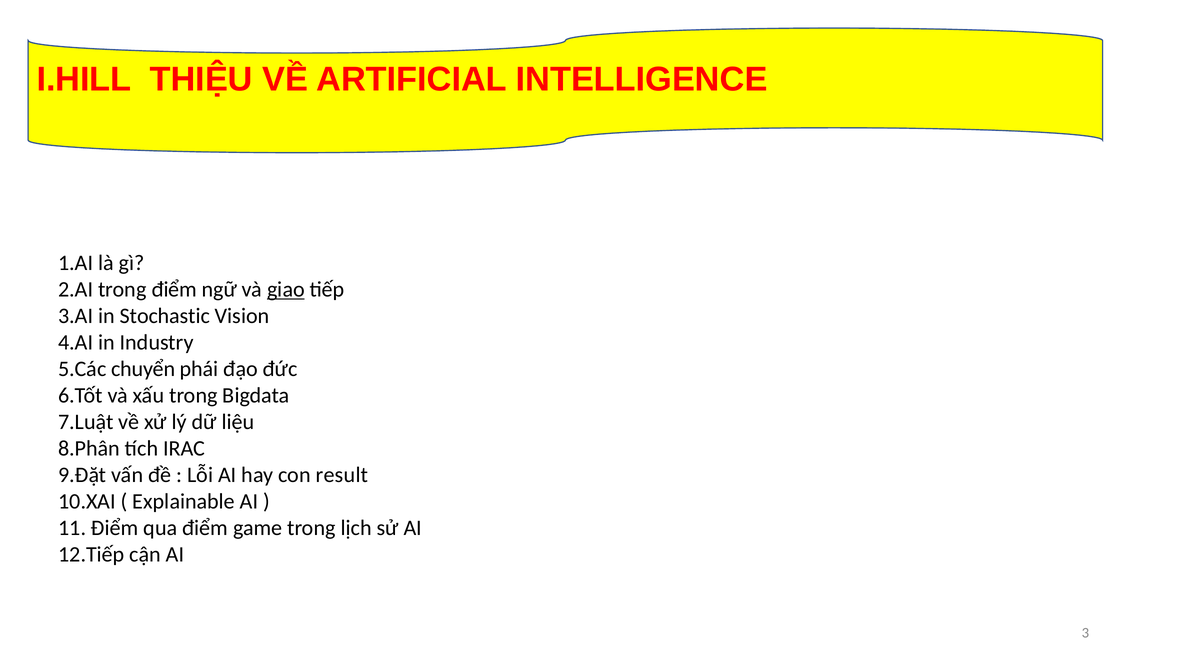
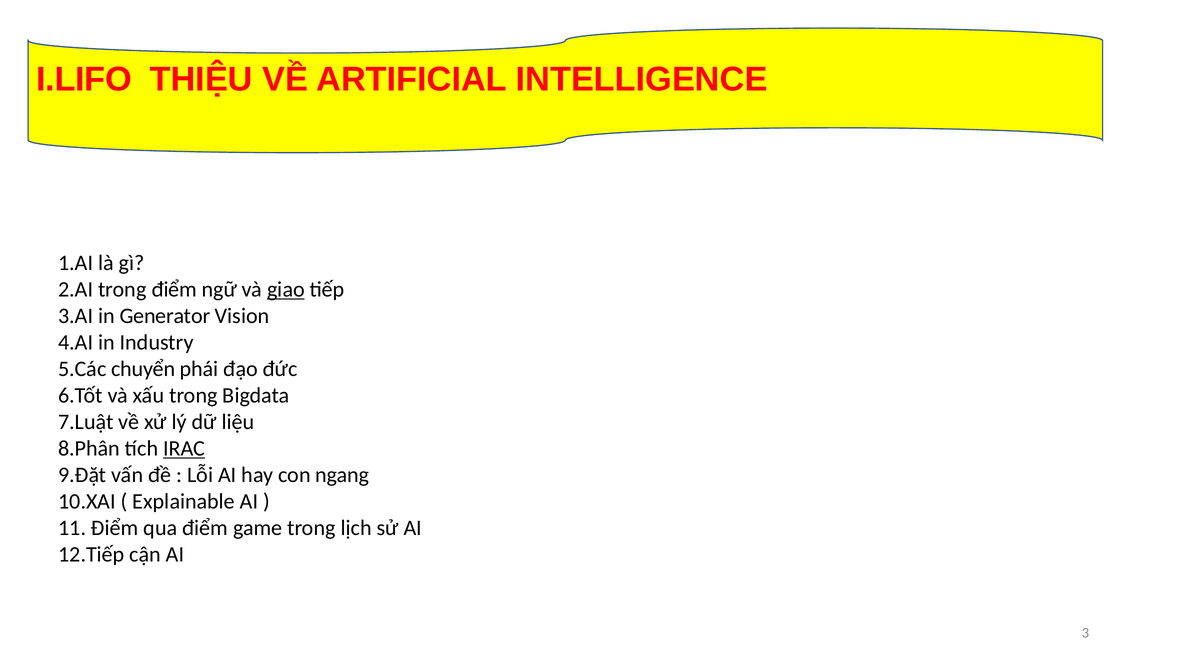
I.HILL: I.HILL -> I.LIFO (84, 80)
Stochastic: Stochastic -> Generator (165, 316)
IRAC underline: none -> present (184, 449)
result: result -> ngang (342, 475)
